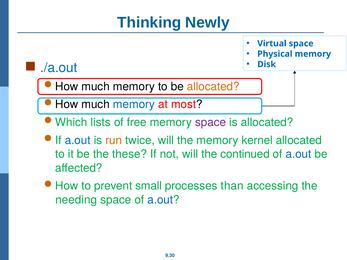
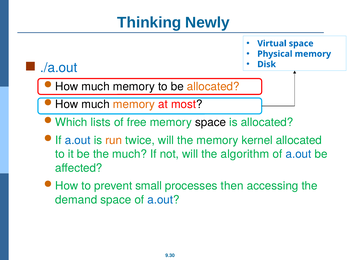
memory colour: blue -> orange (134, 105)
space colour: purple -> black (211, 122)
the these: these -> much (130, 154)
continued: continued -> algorithm (245, 154)
than: than -> then (232, 186)
needing: needing -> demand (76, 200)
